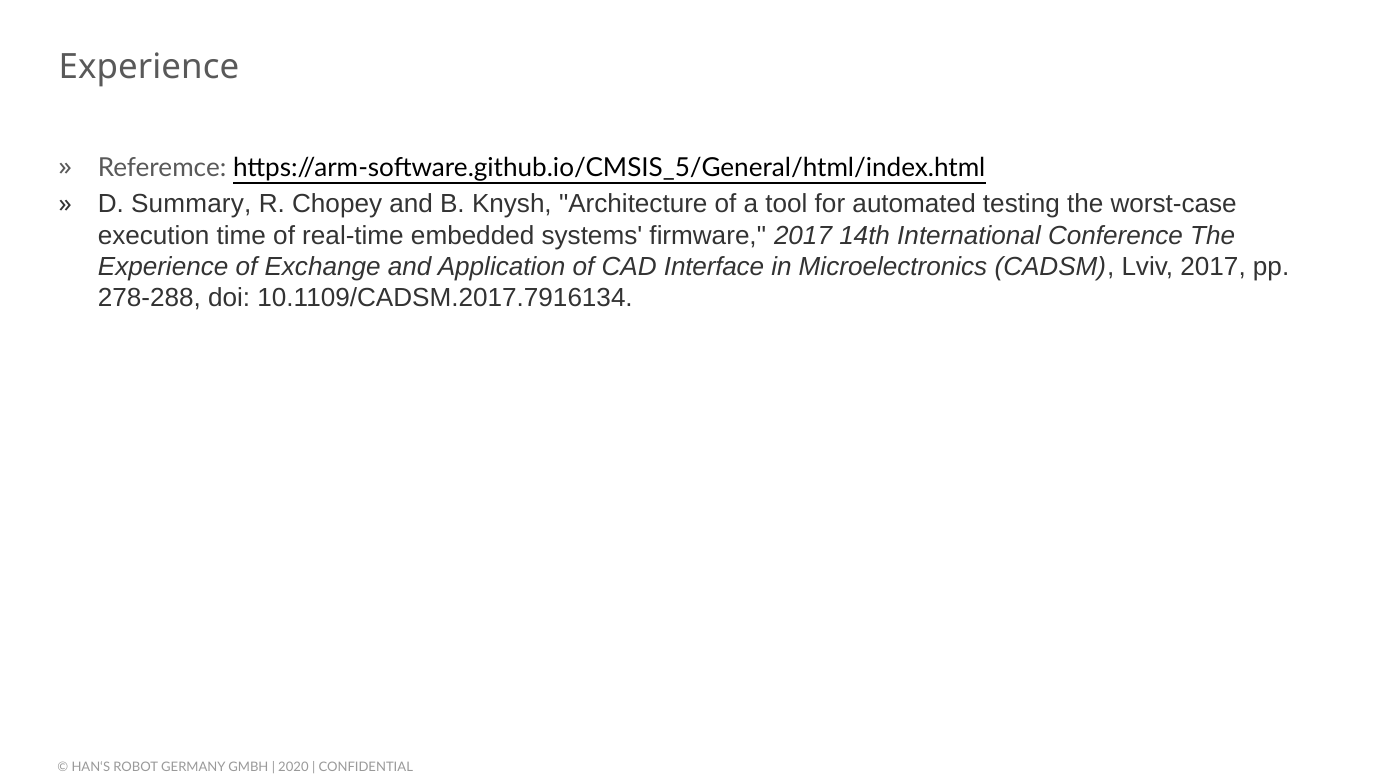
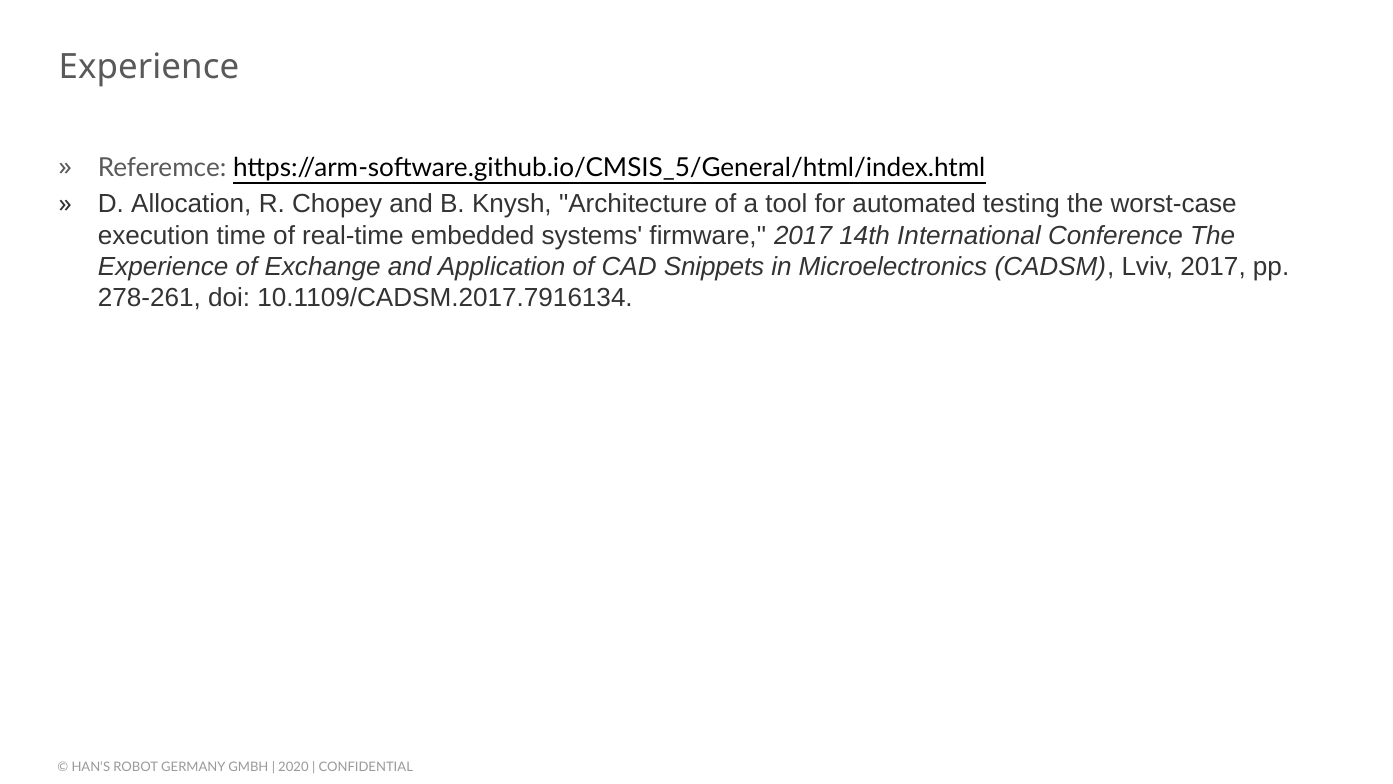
Summary: Summary -> Allocation (191, 204)
Interface: Interface -> Snippets (714, 267)
278-288: 278-288 -> 278-261 (149, 298)
